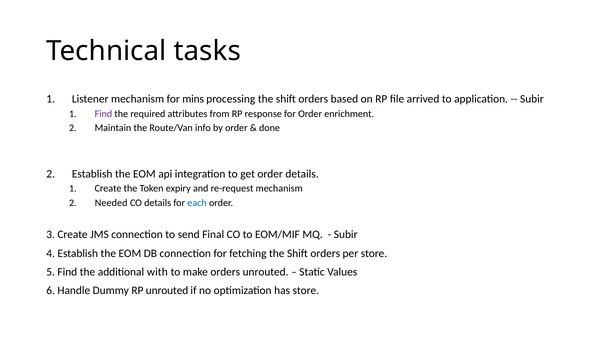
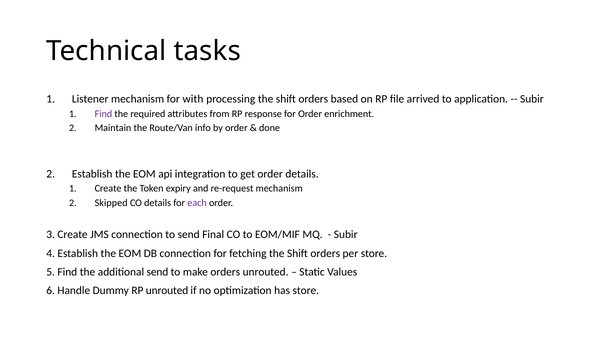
mins: mins -> with (193, 99)
Needed: Needed -> Skipped (111, 203)
each colour: blue -> purple (197, 203)
additional with: with -> send (157, 272)
